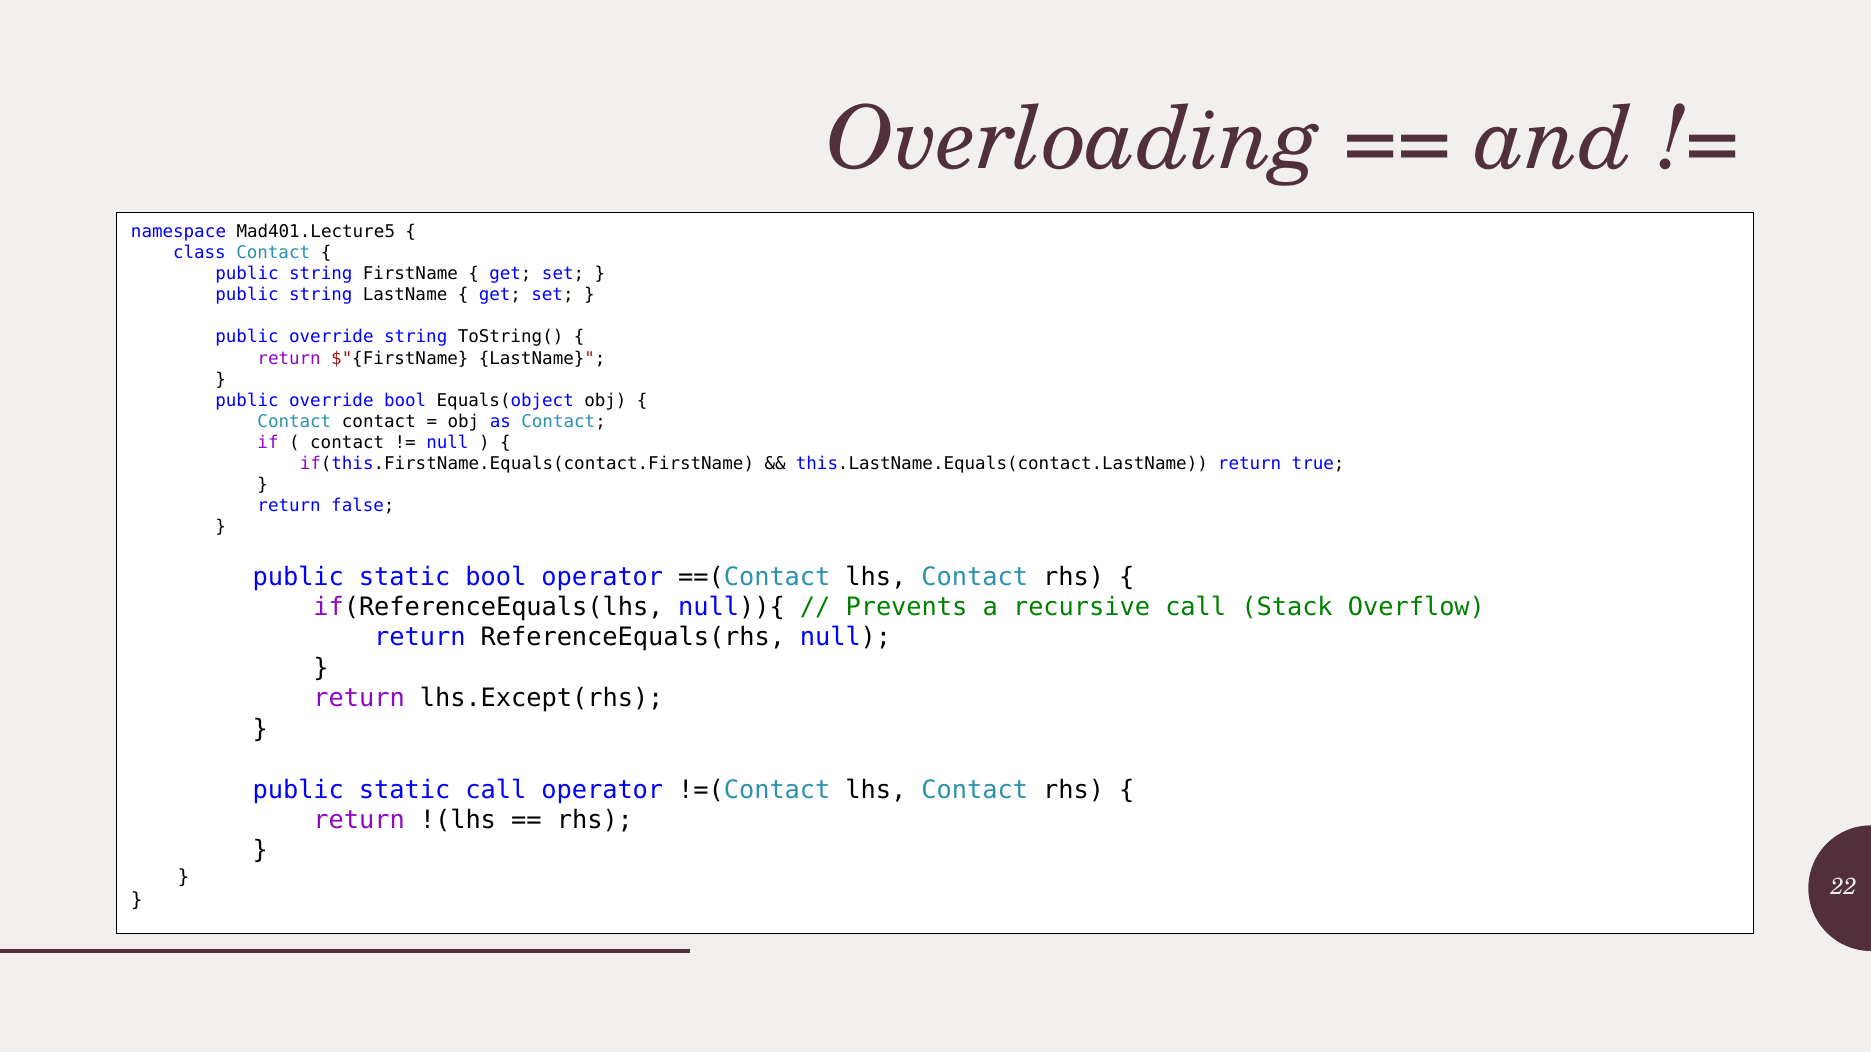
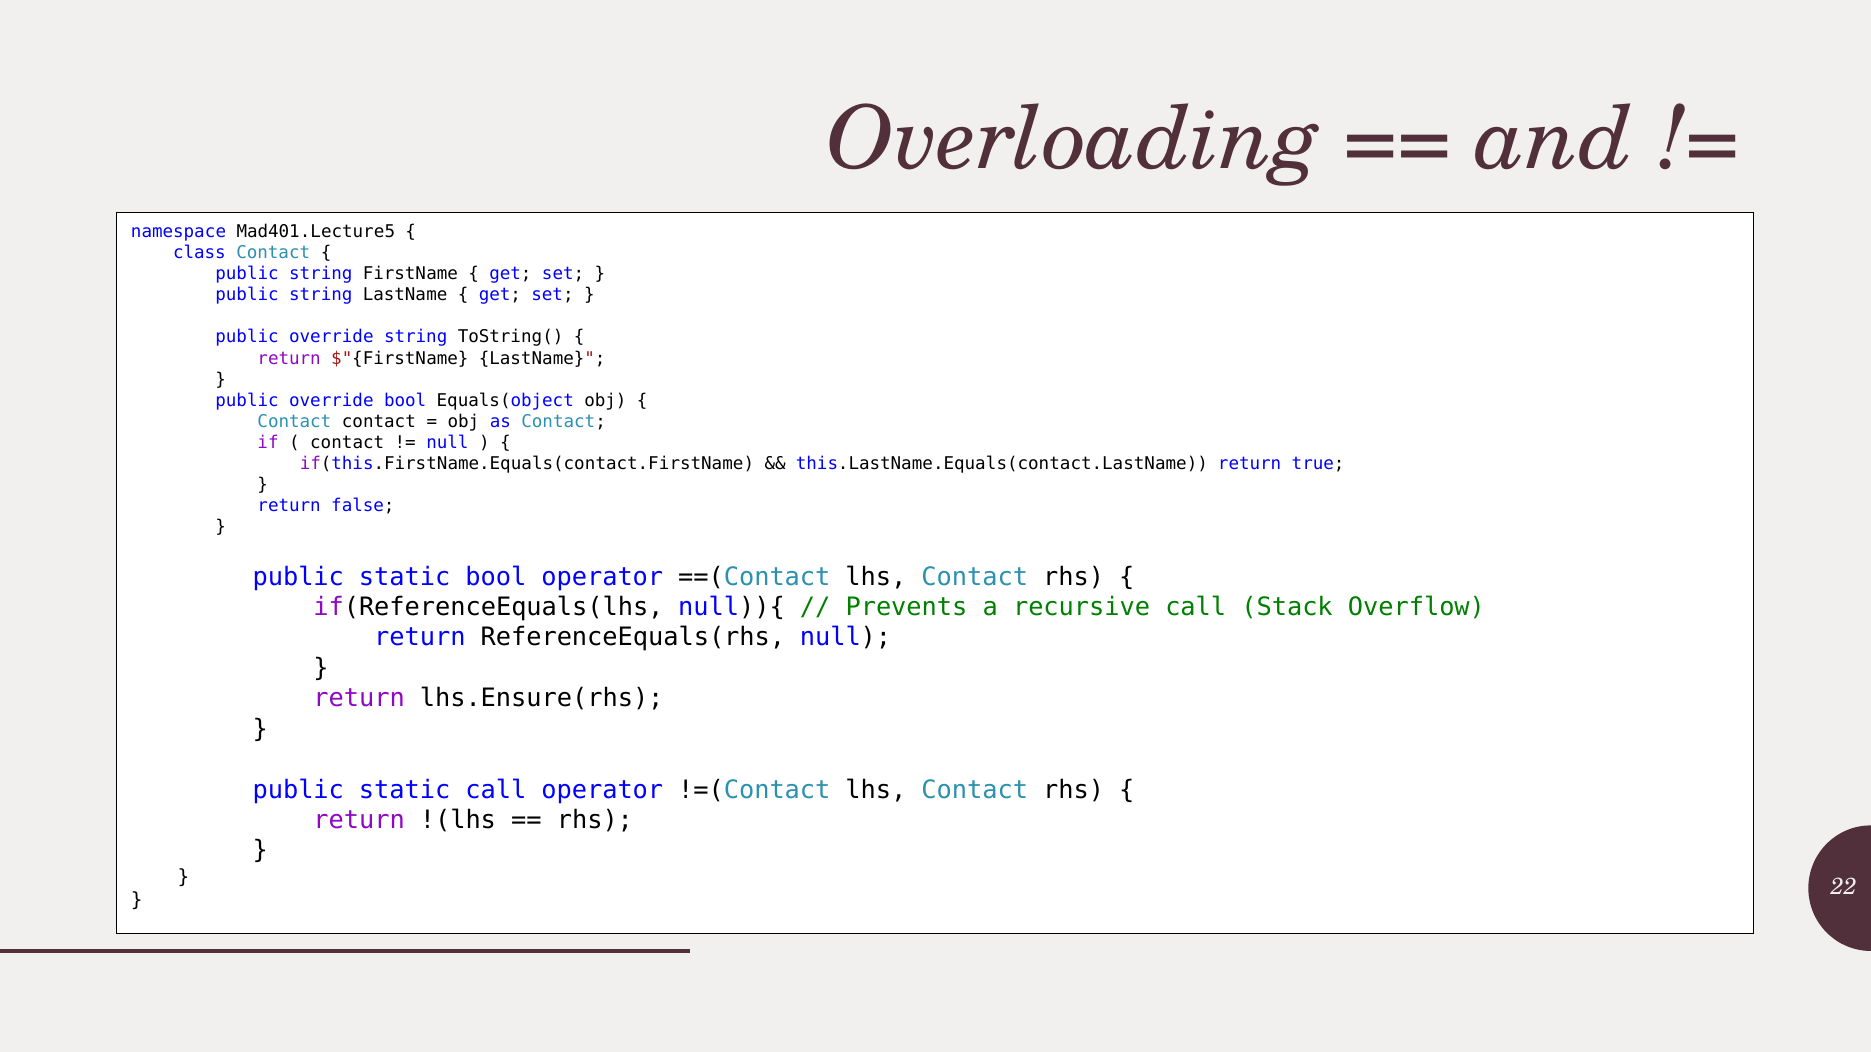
lhs.Except(rhs: lhs.Except(rhs -> lhs.Ensure(rhs (542, 699)
